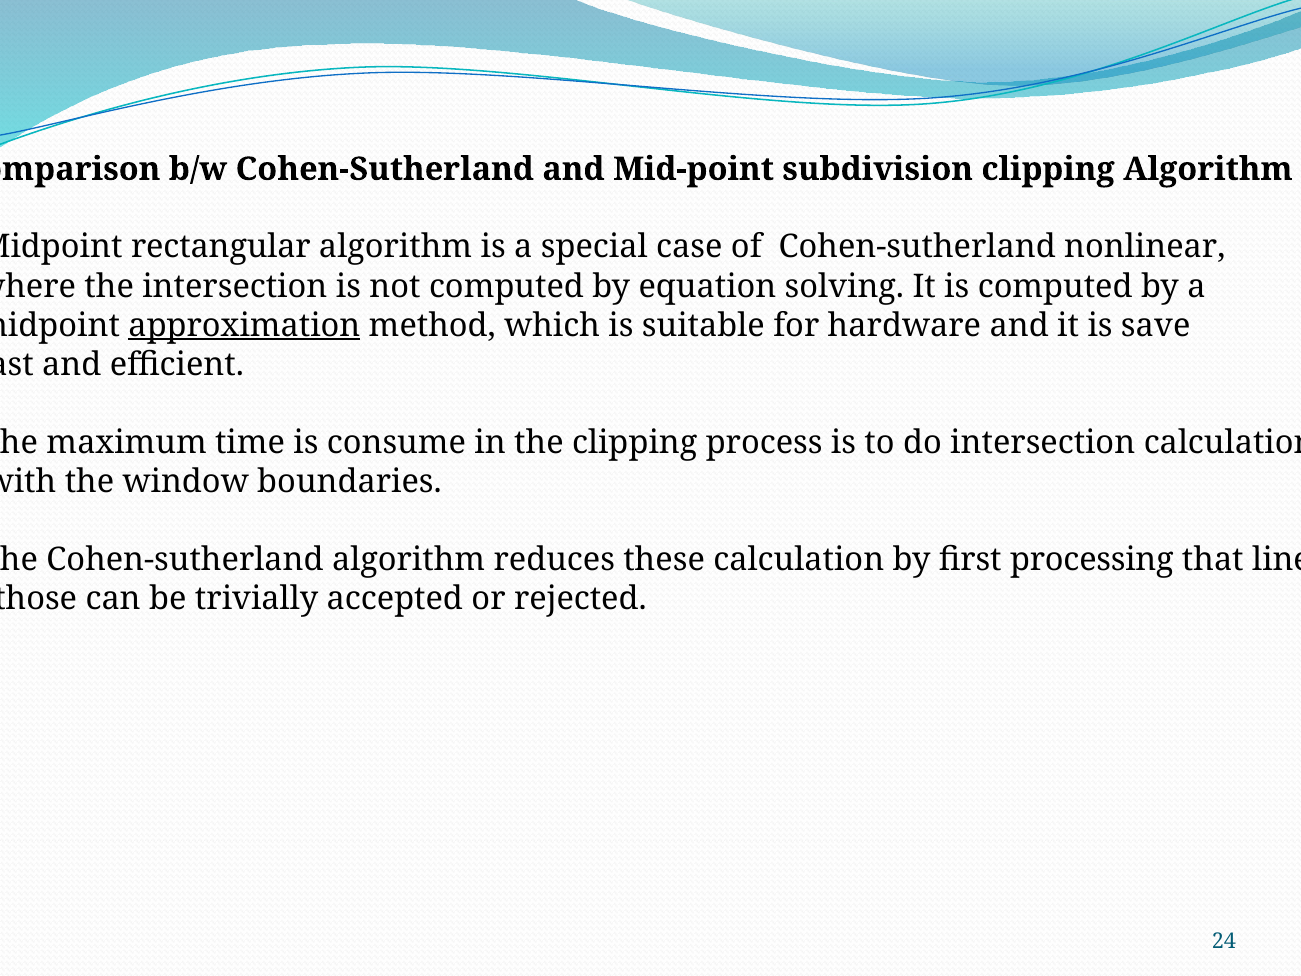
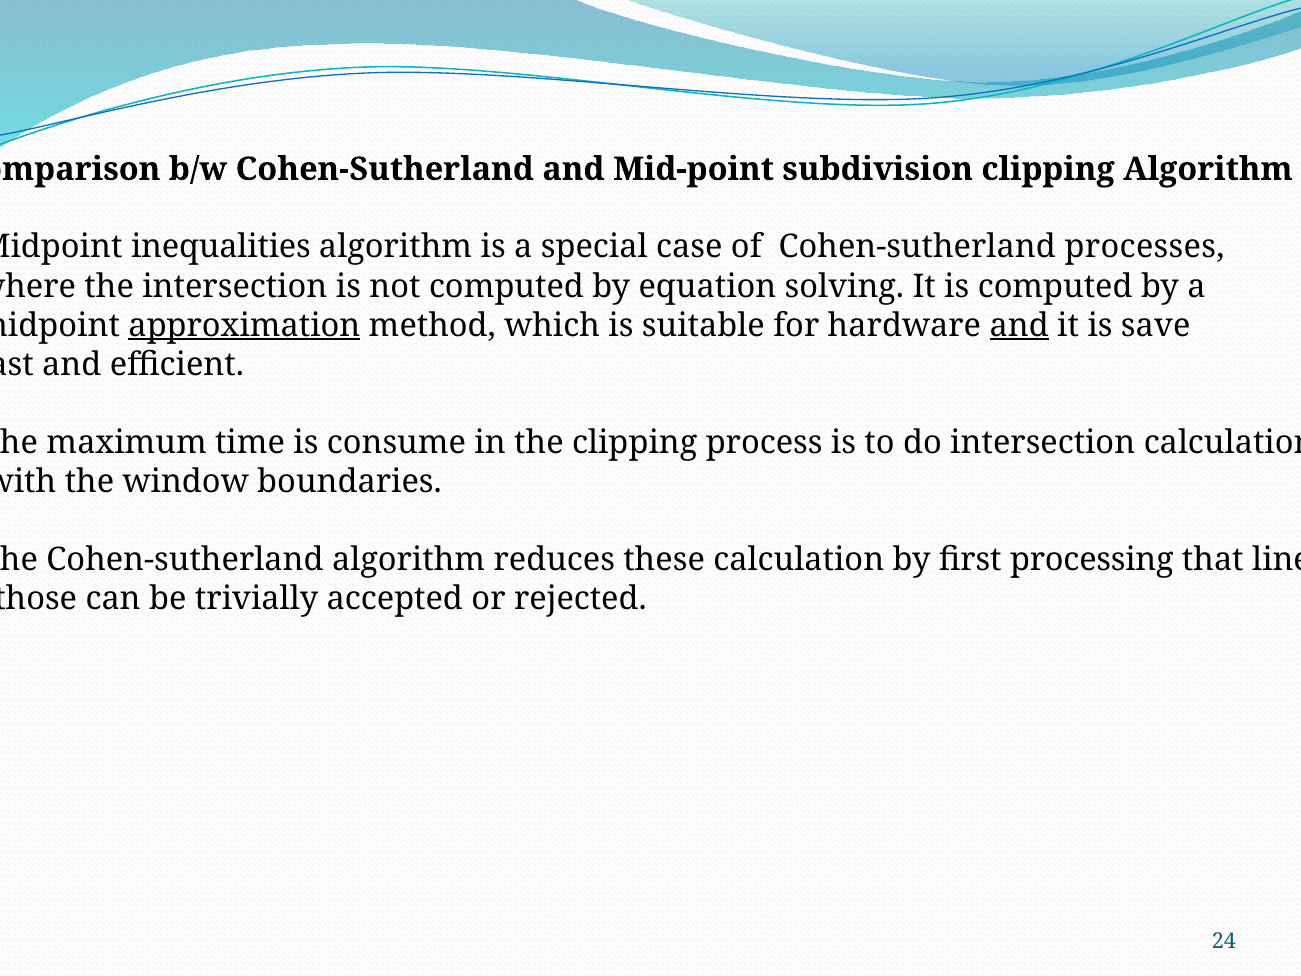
rectangular: rectangular -> inequalities (221, 247)
nonlinear: nonlinear -> processes (1145, 247)
and underline: none -> present (1019, 325)
